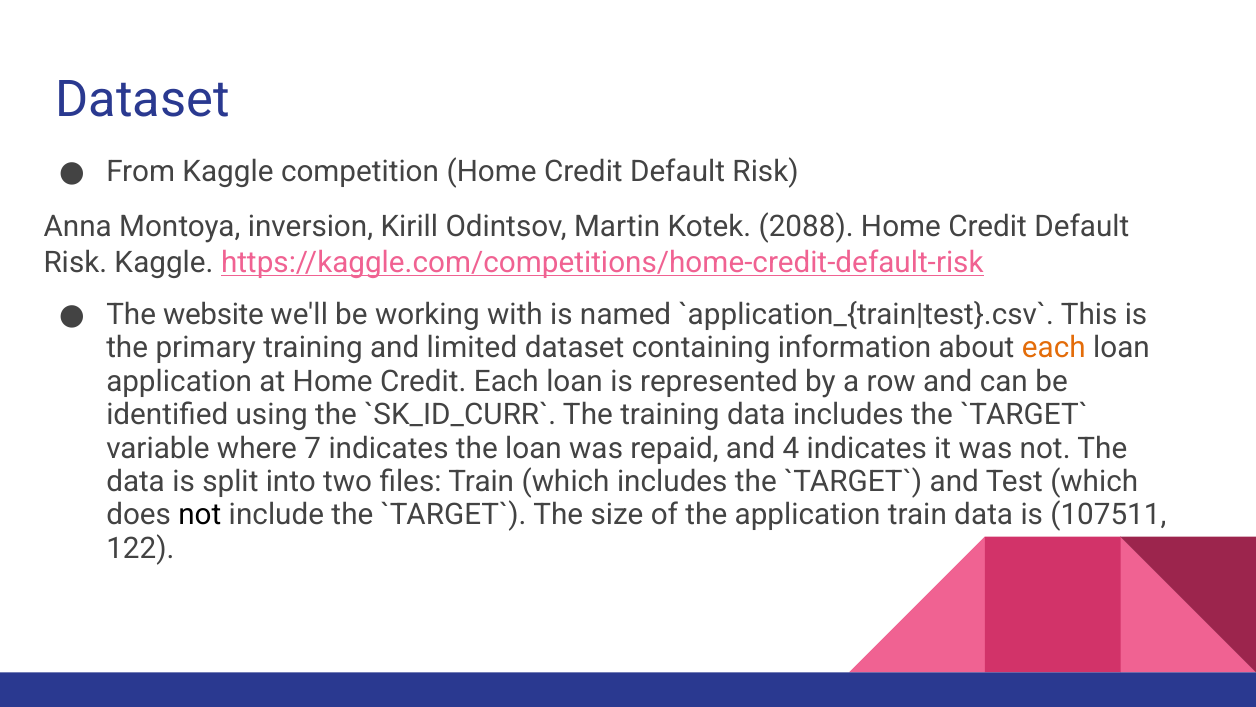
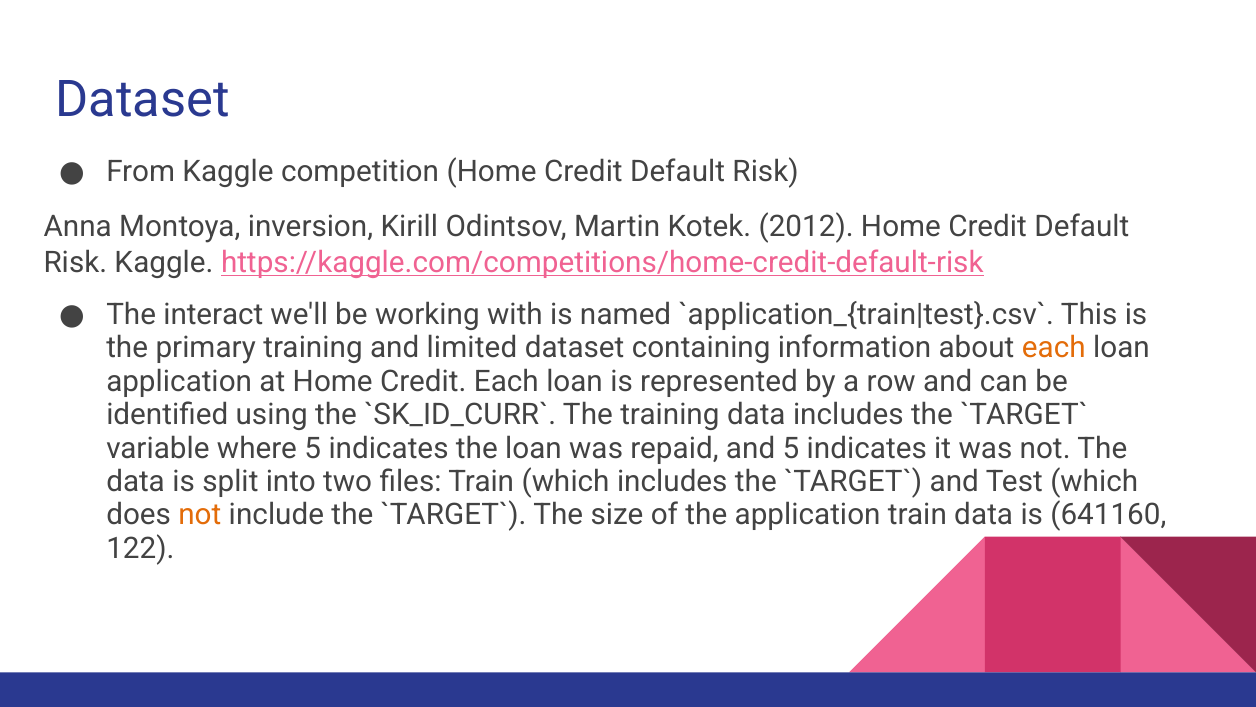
2088: 2088 -> 2012 (806, 226)
website: website -> interact (213, 315)
where 7: 7 -> 5 (313, 448)
and 4: 4 -> 5 (791, 448)
not colour: black -> orange (200, 515)
107511: 107511 -> 641160 (1108, 515)
